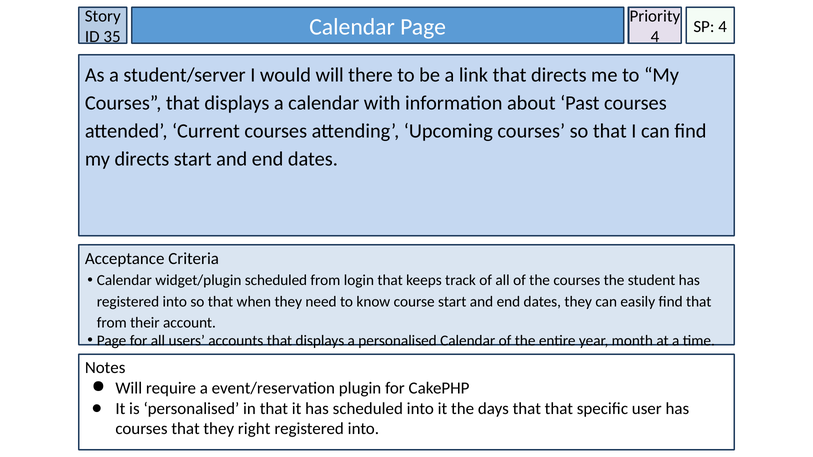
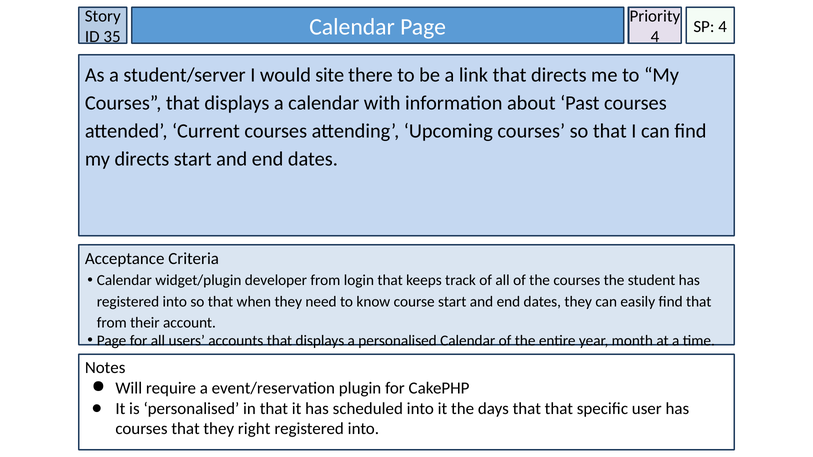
would will: will -> site (330, 75)
widget/plugin scheduled: scheduled -> developer (276, 281)
